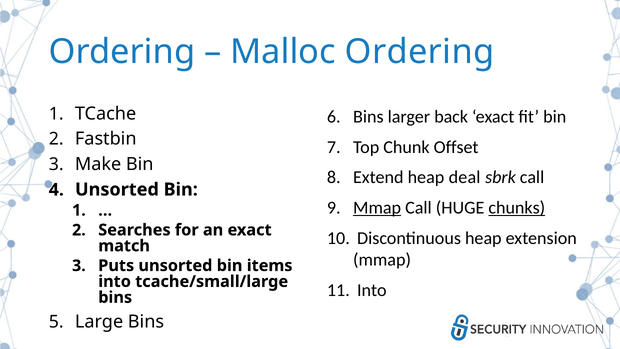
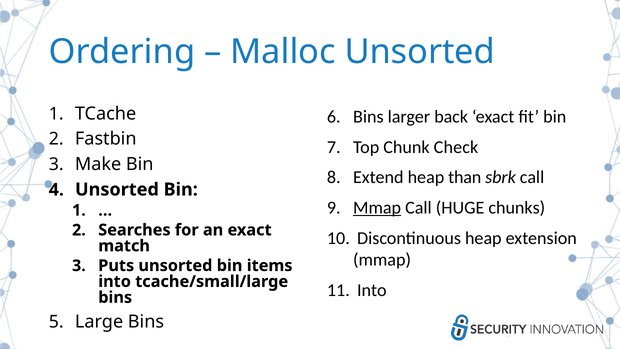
Malloc Ordering: Ordering -> Unsorted (420, 52)
Offset: Offset -> Check (456, 147)
deal: deal -> than (465, 177)
chunks underline: present -> none (517, 208)
